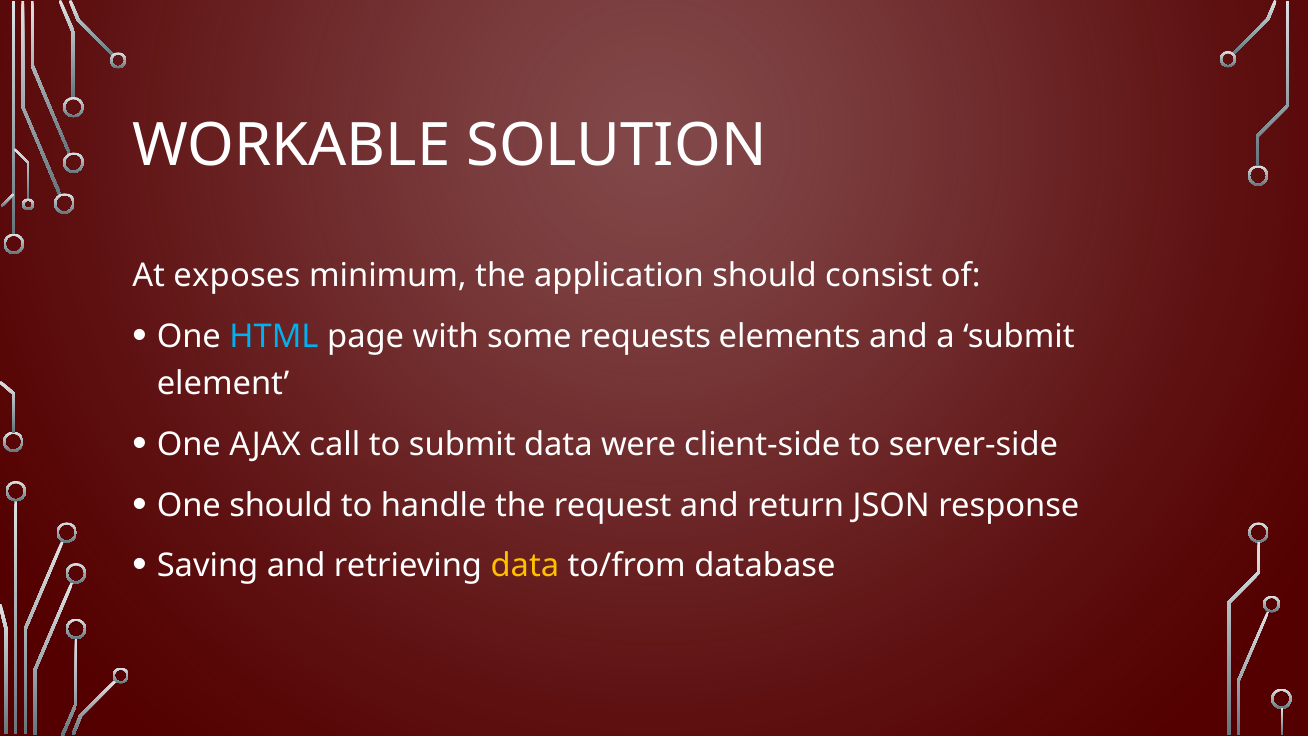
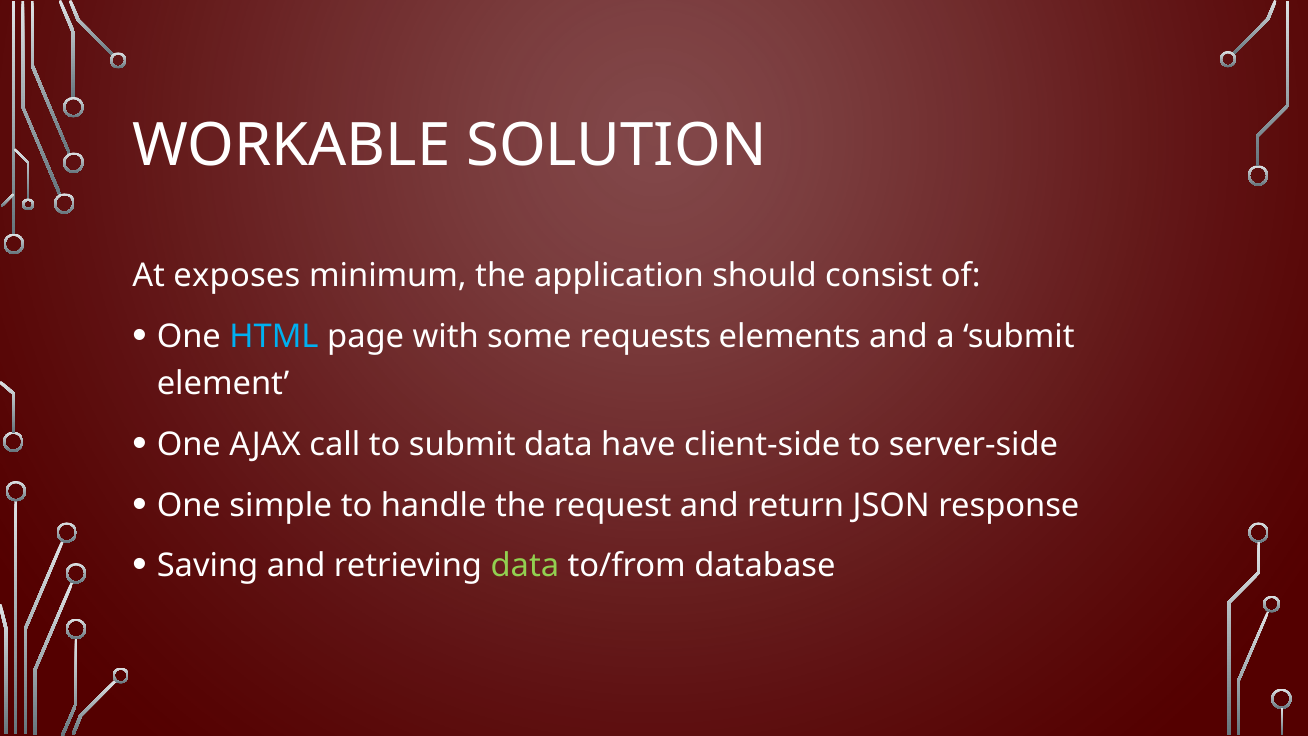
were: were -> have (638, 445)
One should: should -> simple (281, 505)
data colour: yellow -> light green (525, 566)
